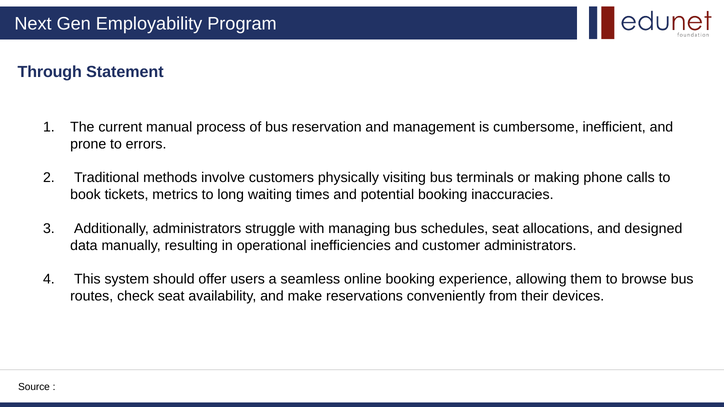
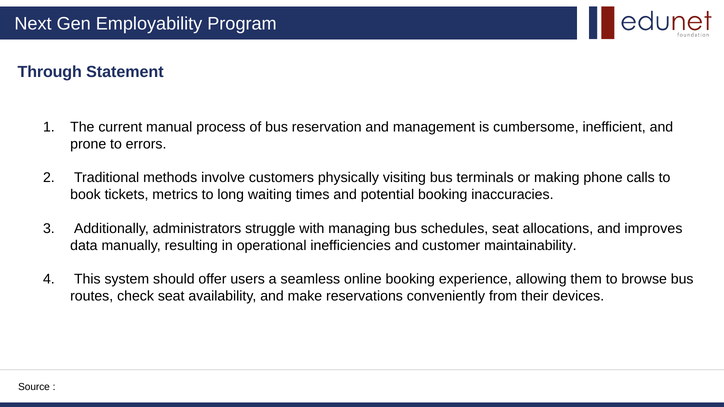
designed: designed -> improves (653, 229)
customer administrators: administrators -> maintainability (530, 246)
